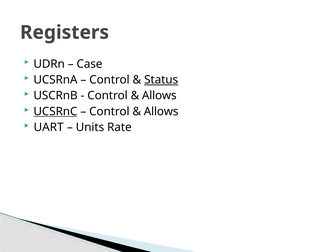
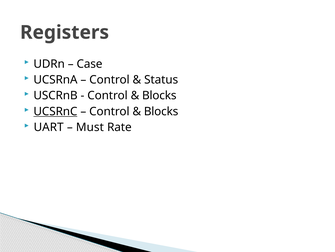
Status underline: present -> none (161, 80)
Allows: Allows -> Blocks (159, 95)
Allows: Allows -> Blocks (161, 111)
Units: Units -> Must (90, 127)
